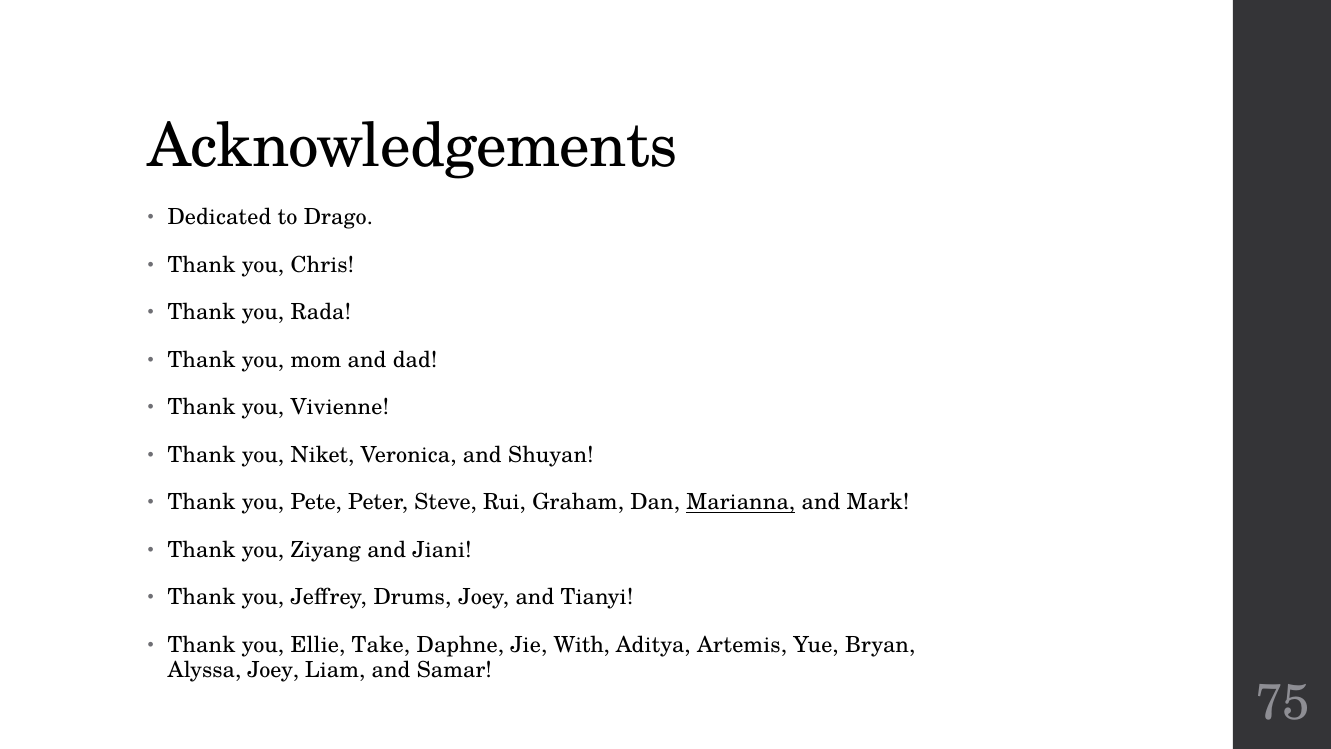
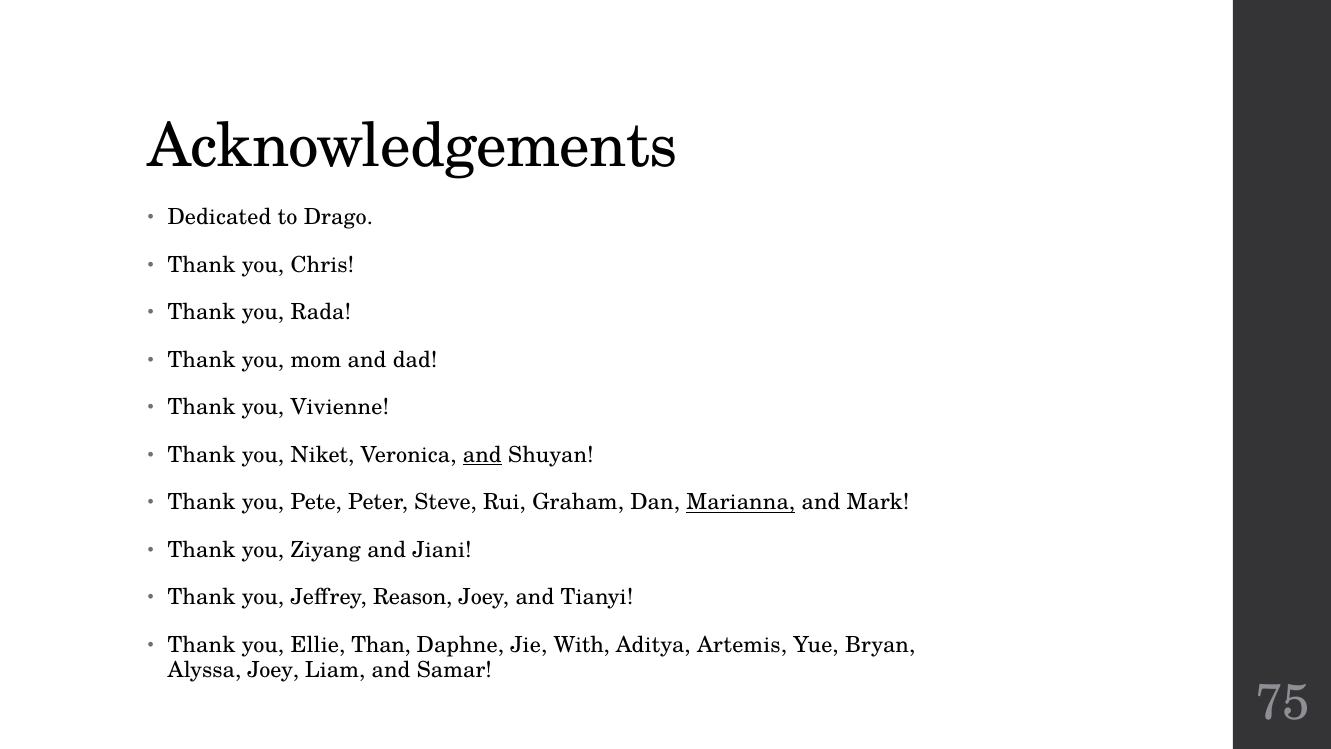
and underline: none -> present (482, 455)
Drums: Drums -> Reason (413, 597)
Take: Take -> Than (381, 645)
